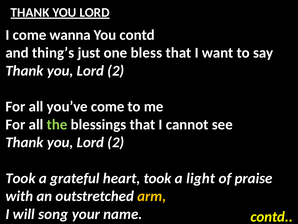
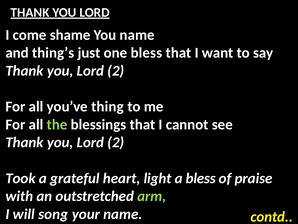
wanna: wanna -> shame (70, 35)
You contd: contd -> name (137, 35)
you’ve come: come -> thing (108, 106)
heart took: took -> light (158, 178)
a light: light -> bless (201, 178)
arm colour: yellow -> light green (152, 196)
